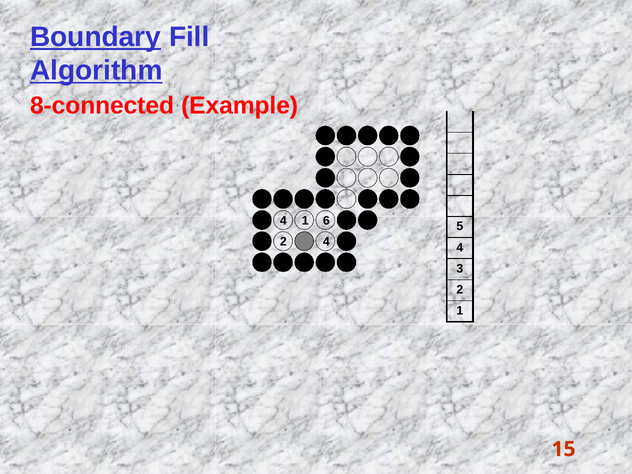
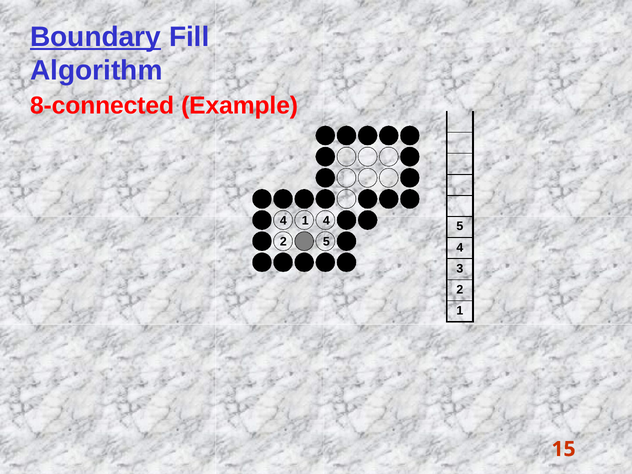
Algorithm underline: present -> none (96, 71)
1 6: 6 -> 4 (326, 221)
2 4: 4 -> 5 (326, 242)
